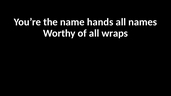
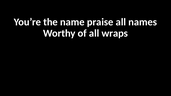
hands: hands -> praise (100, 22)
